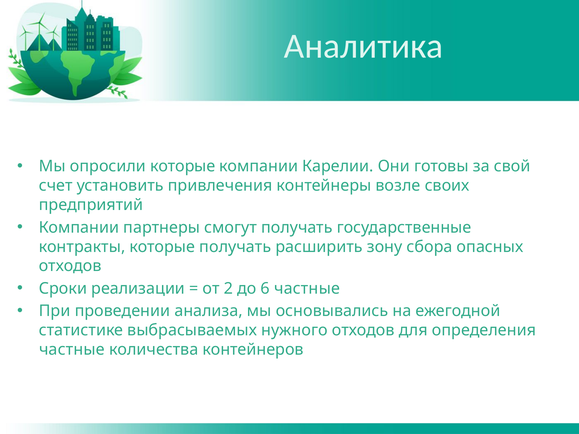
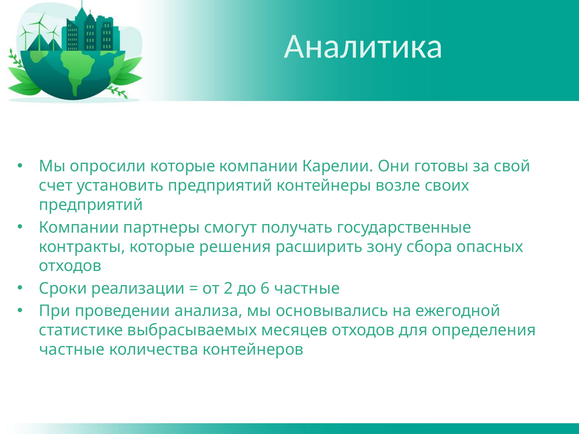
установить привлечения: привлечения -> предприятий (220, 186)
которые получать: получать -> решения (235, 247)
нужного: нужного -> месяцев (294, 331)
